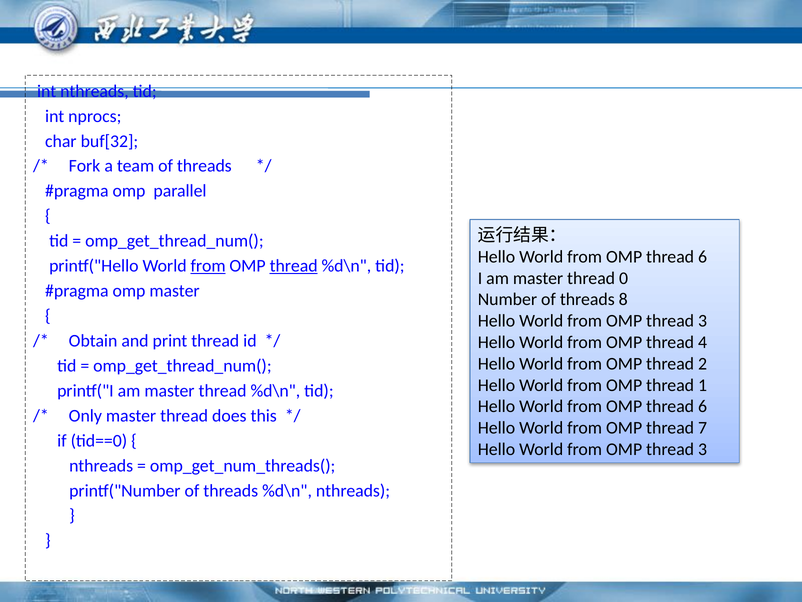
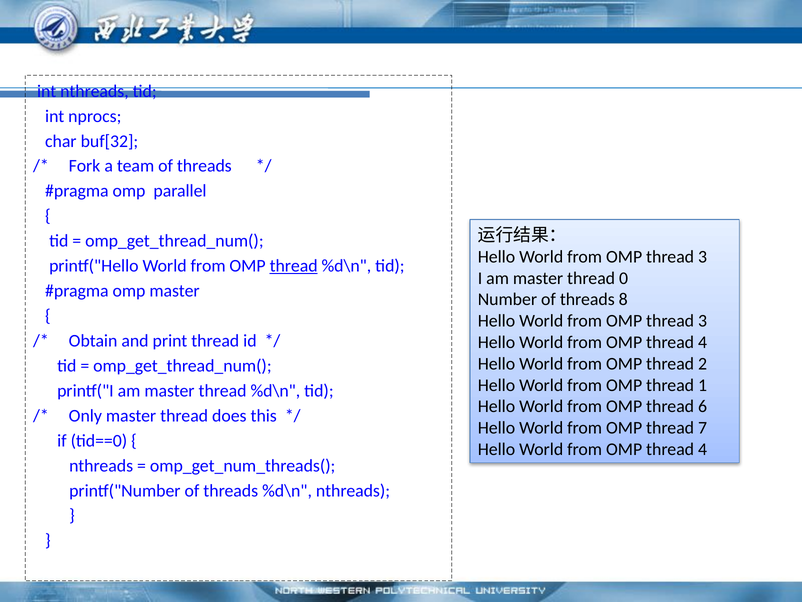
6: 6 -> 3 (703, 257)
from underline: present -> none (208, 266)
3: 3 -> 4 (703, 449)
